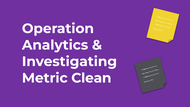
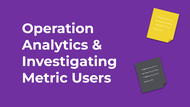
Clean: Clean -> Users (91, 78)
